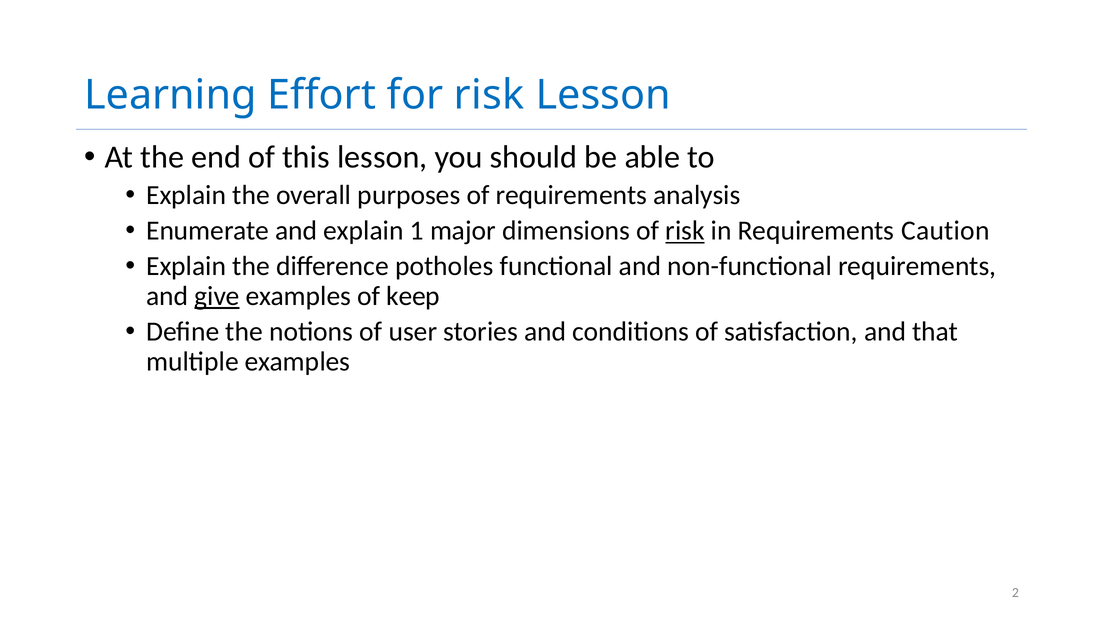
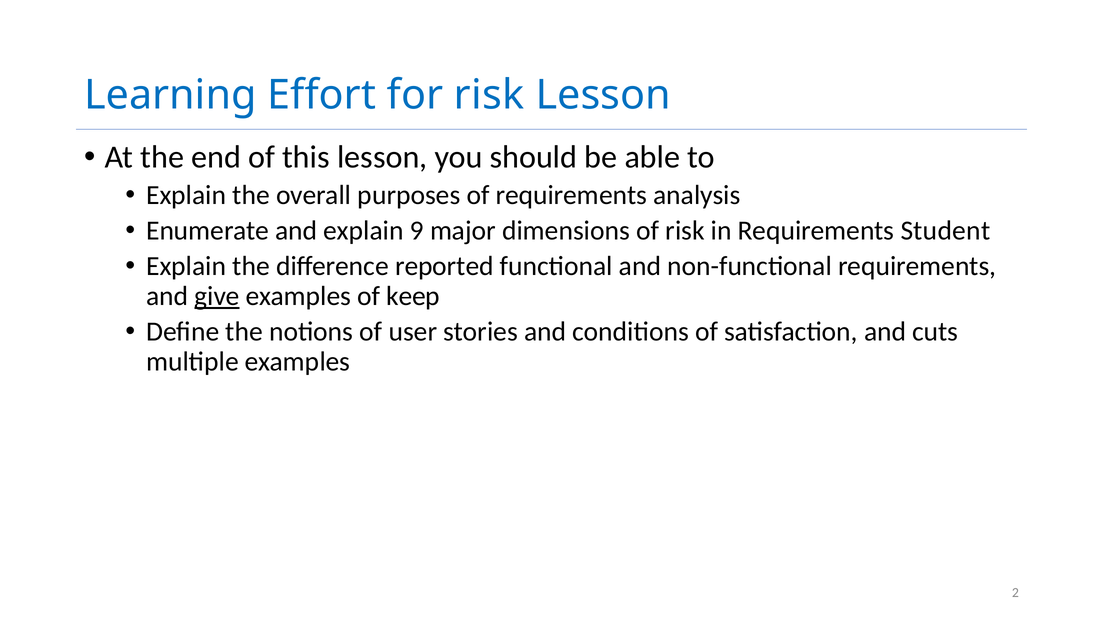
1: 1 -> 9 (417, 231)
risk underline: present -> none (685, 231)
Caution: Caution -> Student (945, 231)
potholes: potholes -> reported (444, 266)
that: that -> cuts (935, 331)
